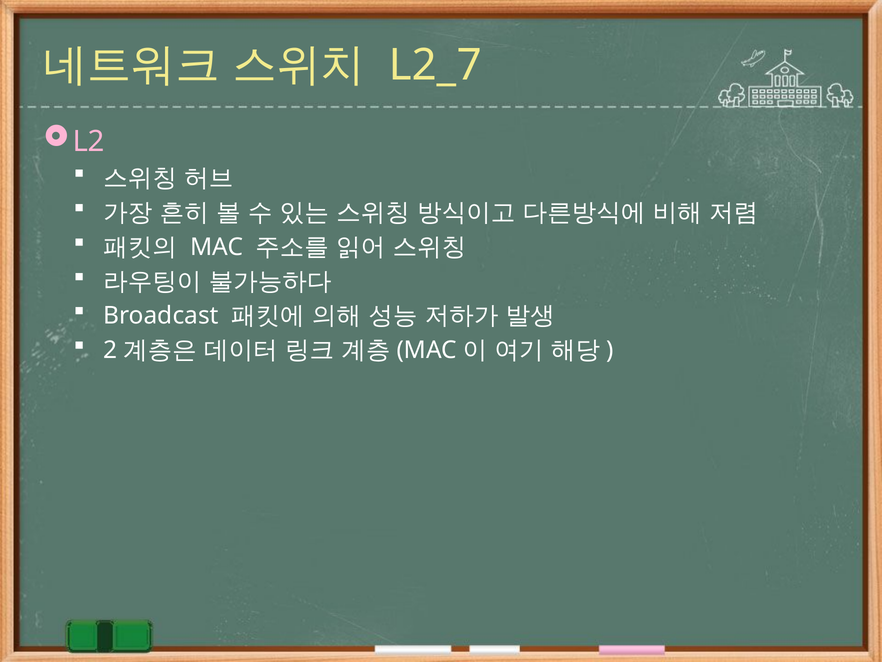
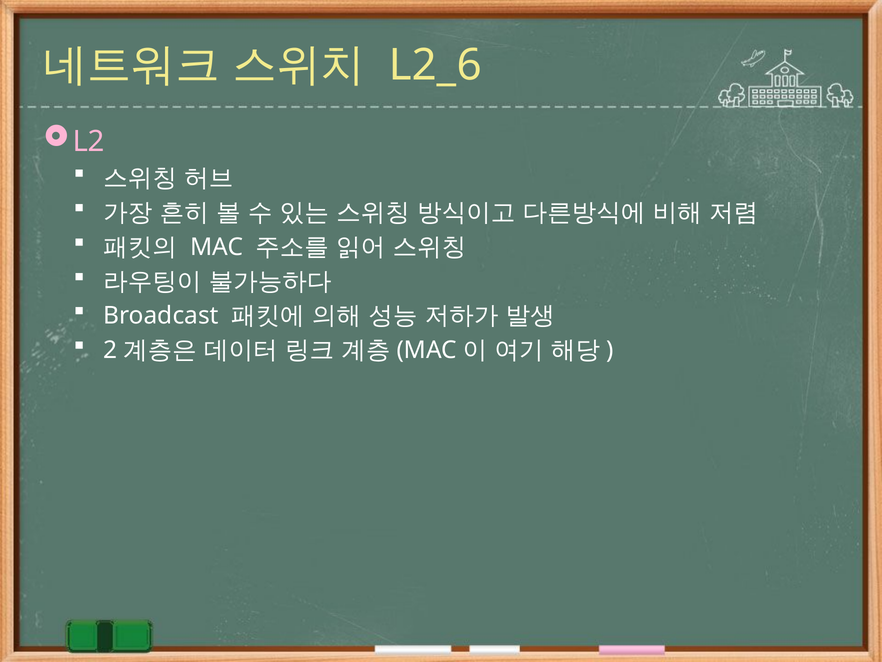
L2_7: L2_7 -> L2_6 (435, 65)
